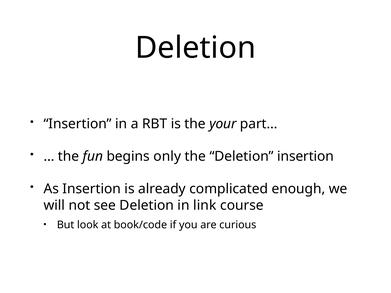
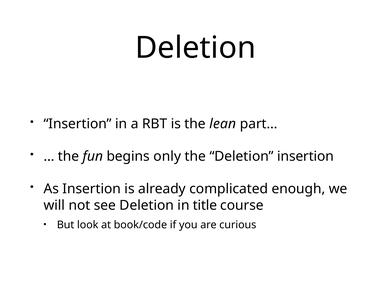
your: your -> lean (223, 124)
link: link -> title (205, 206)
